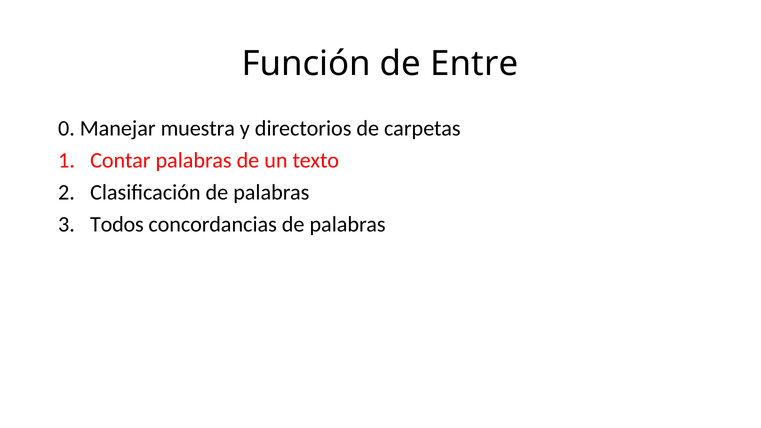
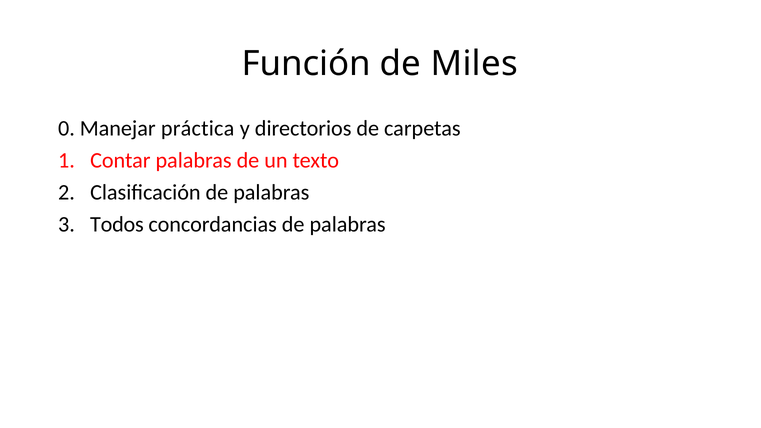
Entre: Entre -> Miles (474, 64)
muestra: muestra -> práctica (198, 129)
